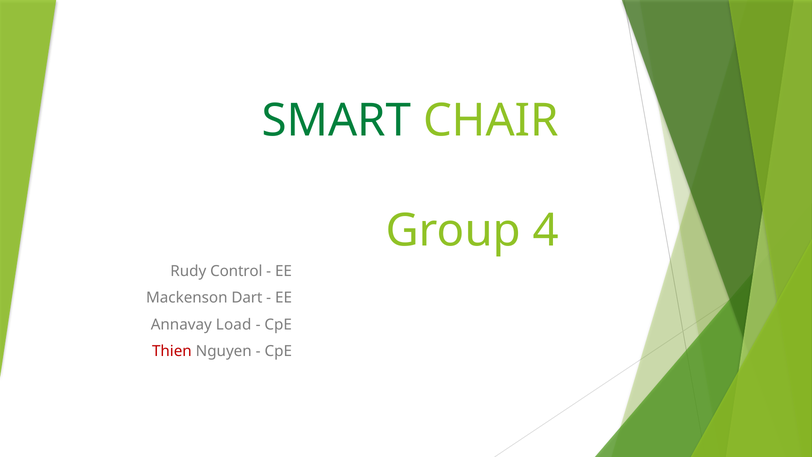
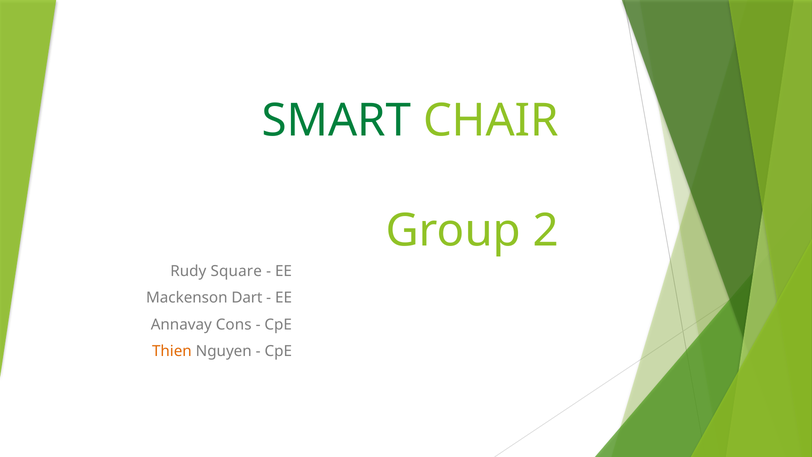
4: 4 -> 2 (546, 230)
Control: Control -> Square (236, 271)
Load: Load -> Cons (234, 324)
Thien colour: red -> orange (172, 351)
